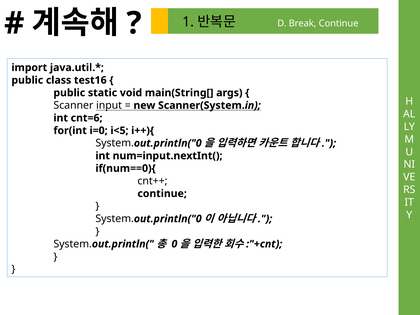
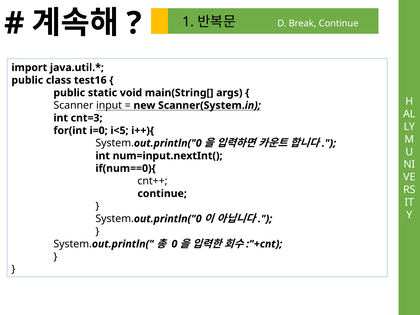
cnt=6: cnt=6 -> cnt=3 (87, 118)
